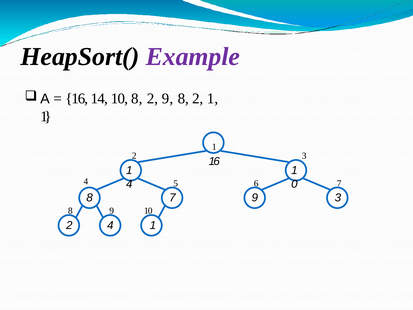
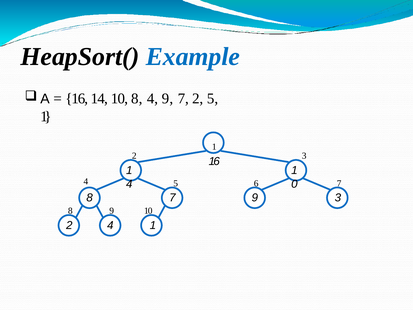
Example colour: purple -> blue (193, 57)
10 8 2: 2 -> 4 (152, 99)
8: 8 -> 7 (183, 99)
1: 1 -> 5 (213, 99)
